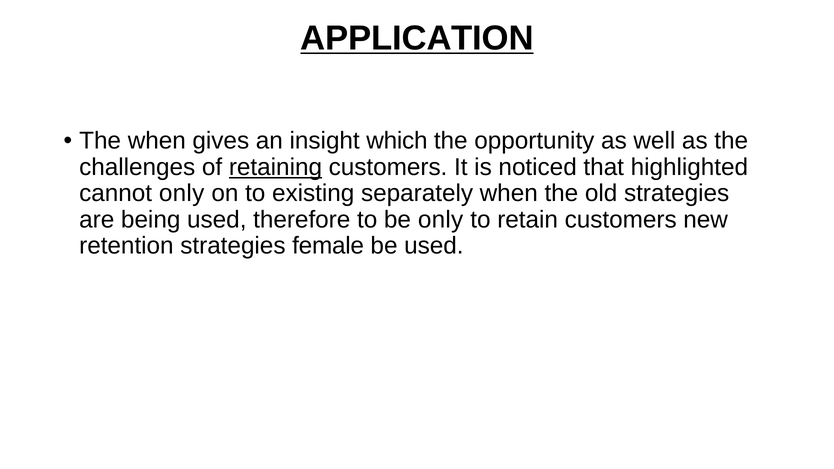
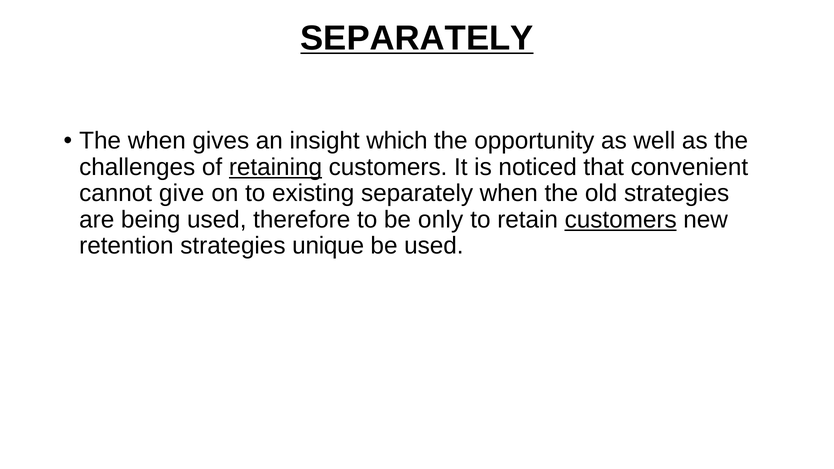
APPLICATION: APPLICATION -> SEPARATELY (417, 38)
highlighted: highlighted -> convenient (689, 167)
cannot only: only -> give (182, 193)
customers underline: none -> present (621, 220)
female: female -> unique (328, 246)
